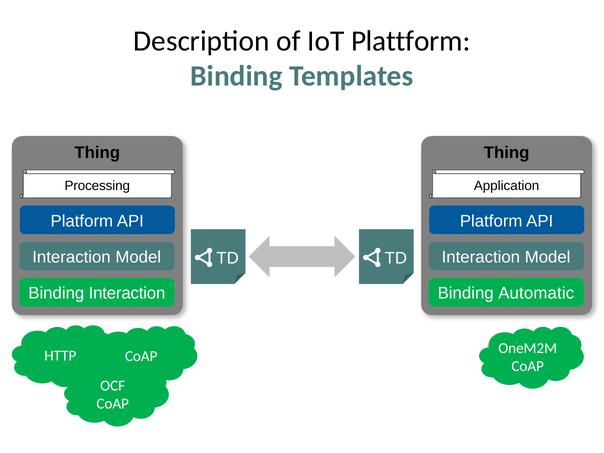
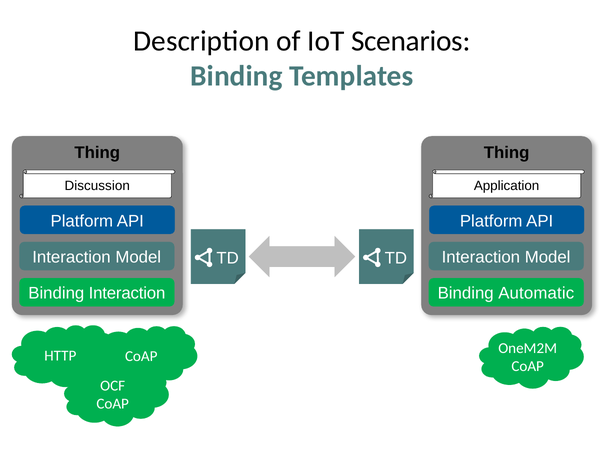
Plattform: Plattform -> Scenarios (411, 41)
Processing: Processing -> Discussion (97, 186)
